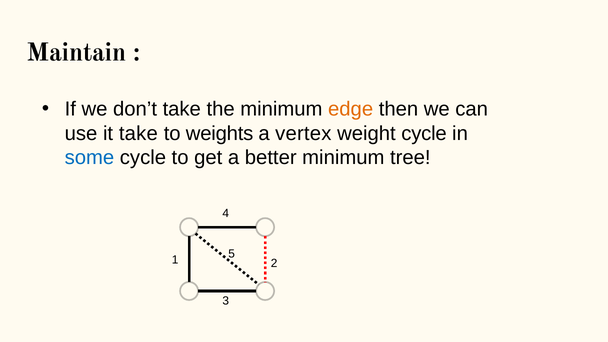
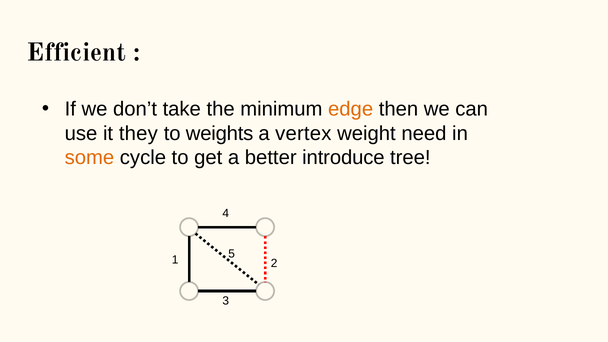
Maintain: Maintain -> Efficient (76, 53)
it take: take -> they (138, 133)
weight cycle: cycle -> need (424, 133)
some colour: blue -> orange (89, 158)
better minimum: minimum -> introduce (343, 158)
